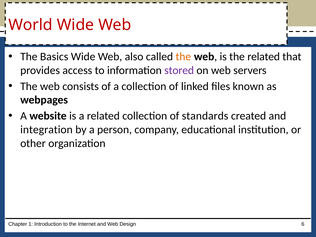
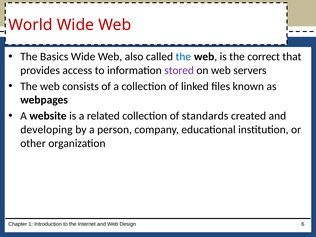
the colour: orange -> blue (183, 57)
the related: related -> correct (264, 57)
integration: integration -> developing (46, 130)
